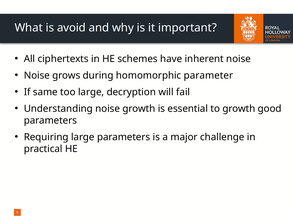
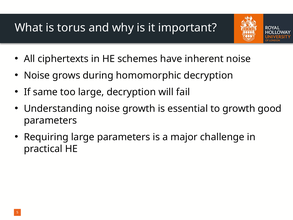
avoid: avoid -> torus (71, 28)
homomorphic parameter: parameter -> decryption (208, 75)
